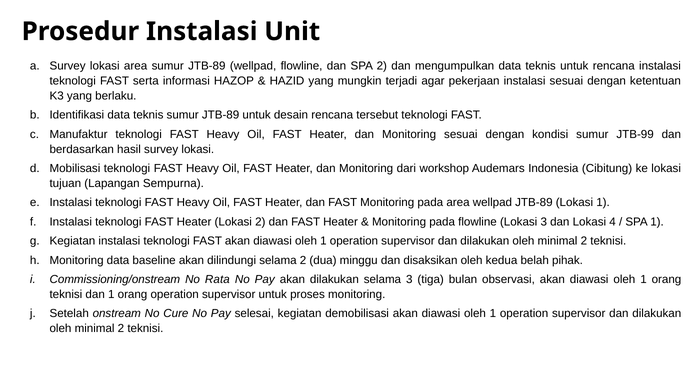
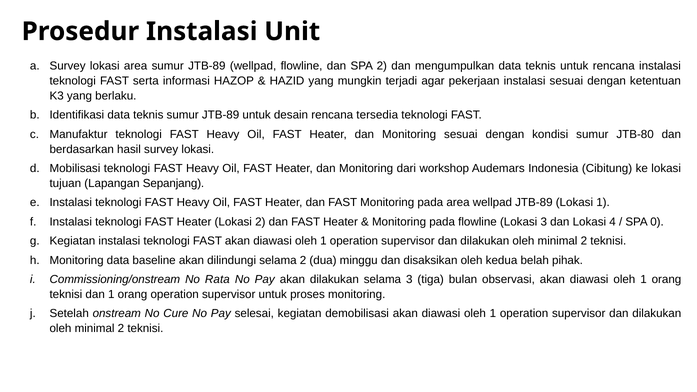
tersebut: tersebut -> tersedia (377, 115)
JTB-99: JTB-99 -> JTB-80 (635, 134)
Sempurna: Sempurna -> Sepanjang (174, 183)
SPA 1: 1 -> 0 (657, 222)
